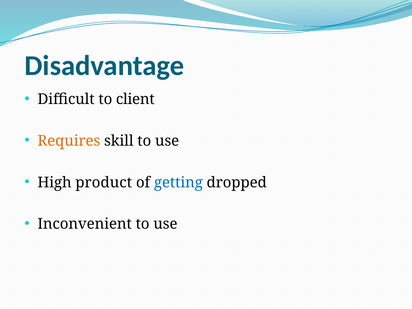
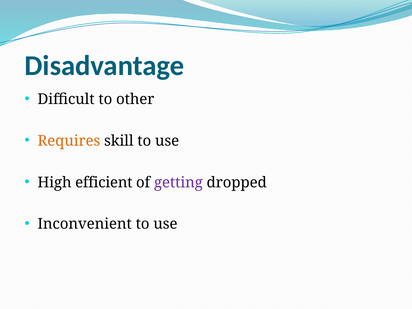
client: client -> other (135, 99)
product: product -> efficient (104, 182)
getting colour: blue -> purple (178, 182)
